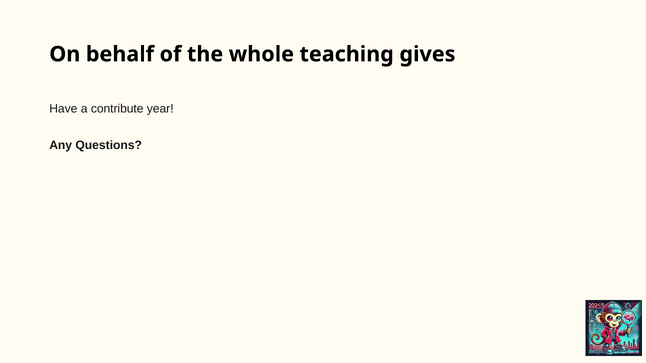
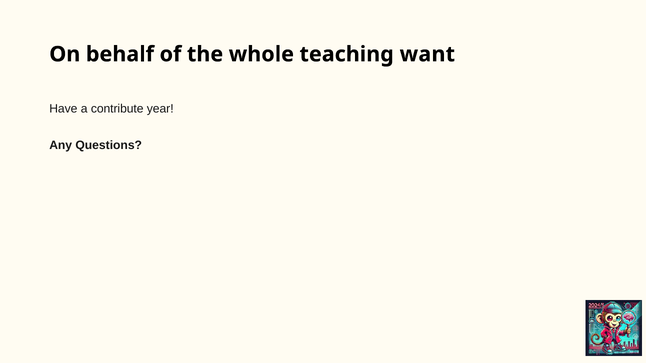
gives: gives -> want (427, 54)
